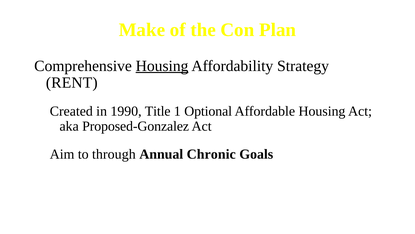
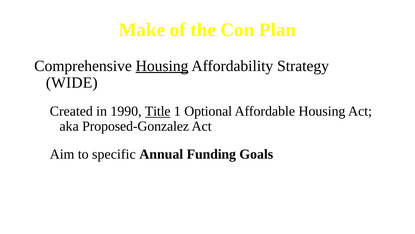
RENT: RENT -> WIDE (72, 83)
Title underline: none -> present (158, 111)
through: through -> specific (114, 154)
Chronic: Chronic -> Funding (211, 154)
